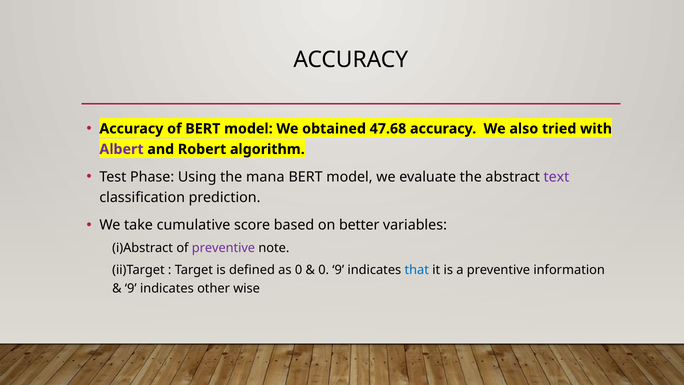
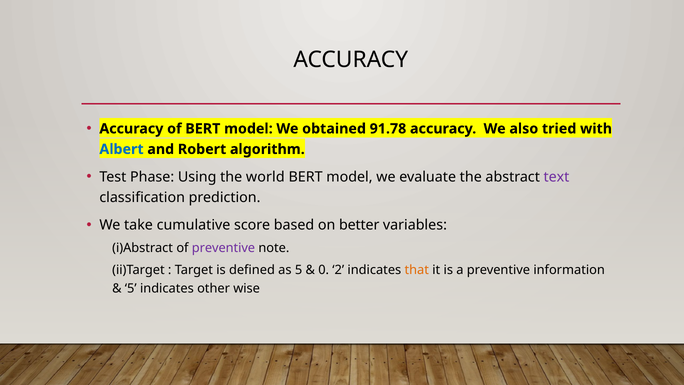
47.68: 47.68 -> 91.78 (388, 129)
Albert colour: purple -> blue (121, 149)
mana: mana -> world (265, 177)
as 0: 0 -> 5 (299, 270)
0 9: 9 -> 2 (338, 270)
that colour: blue -> orange (417, 270)
9: 9 -> 5 (131, 288)
